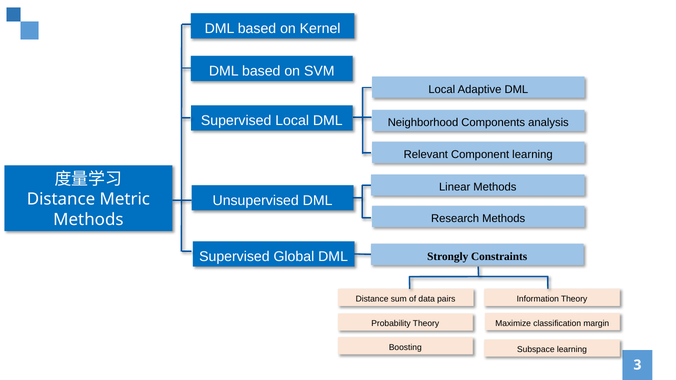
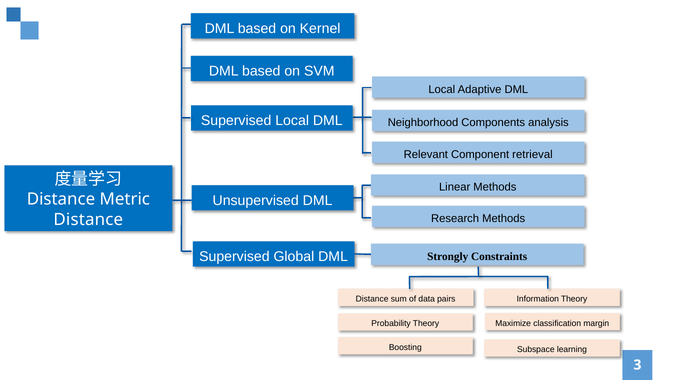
Component learning: learning -> retrieval (532, 155)
Methods: Methods -> Distance (88, 220)
